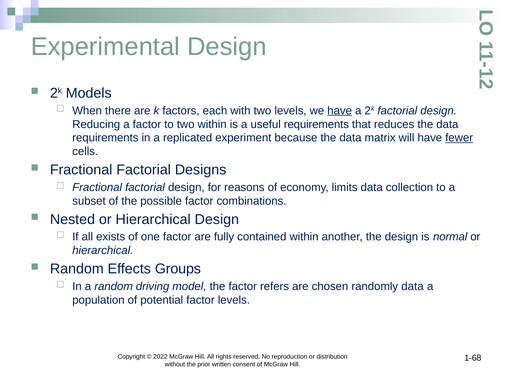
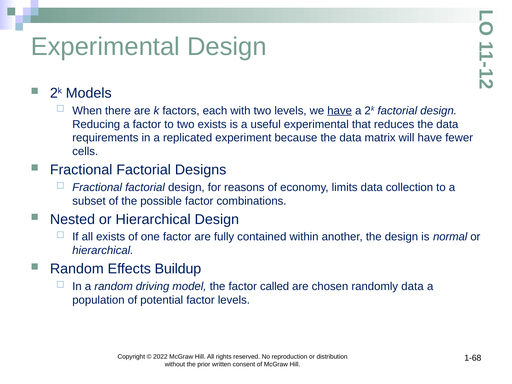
two within: within -> exists (212, 124)
useful requirements: requirements -> experimental (316, 124)
fewer underline: present -> none (459, 138)
Groups: Groups -> Buildup (178, 269)
refers: refers -> called (275, 286)
